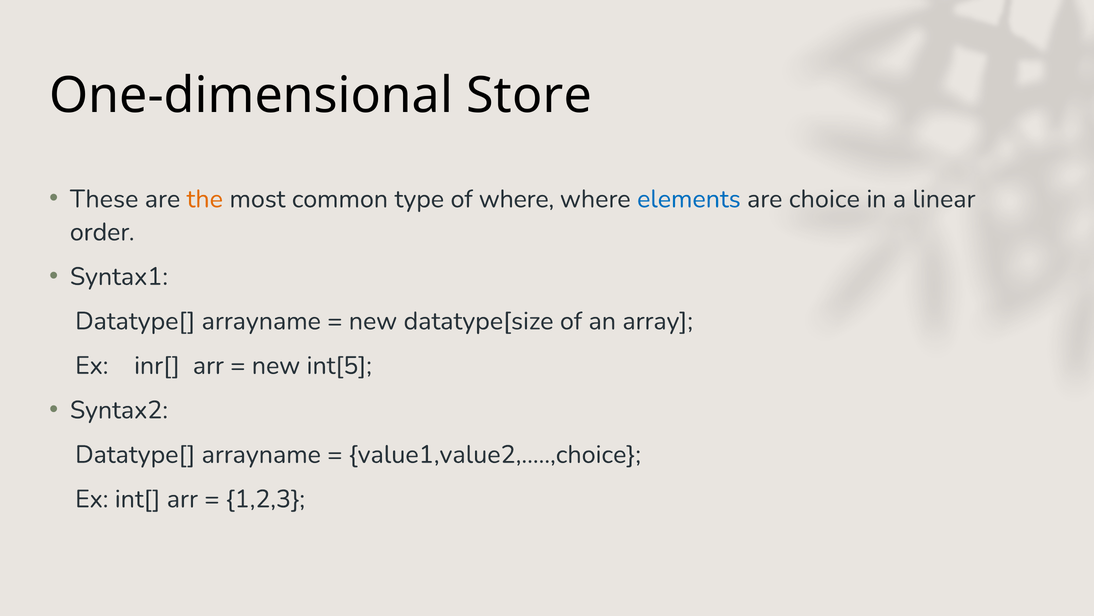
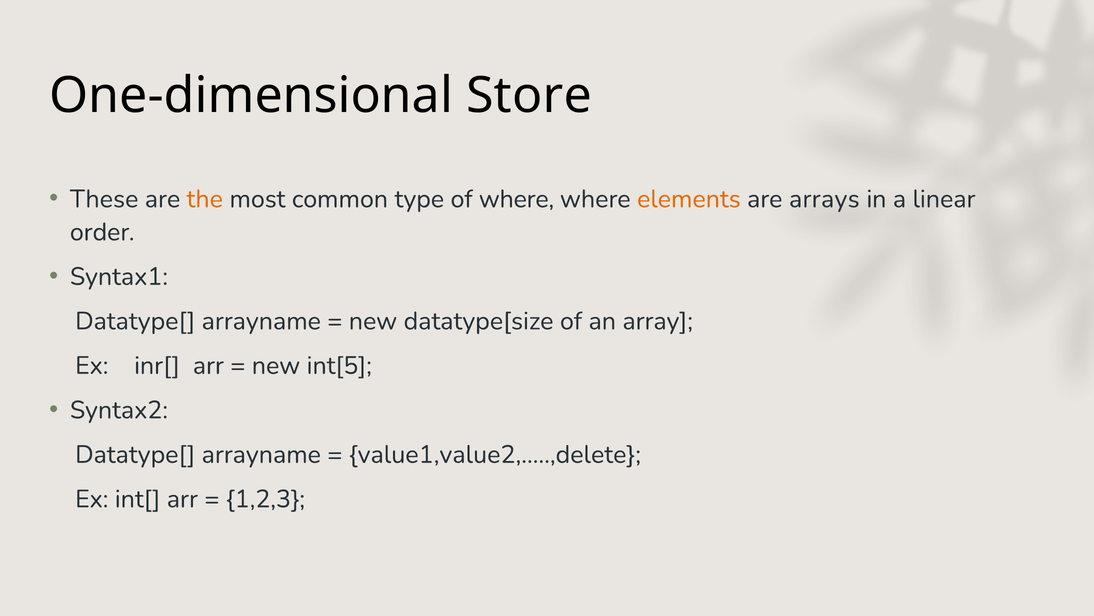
elements colour: blue -> orange (689, 199)
choice: choice -> arrays (824, 199)
value1,value2,…..,choice: value1,value2,…..,choice -> value1,value2,…..,delete (495, 454)
